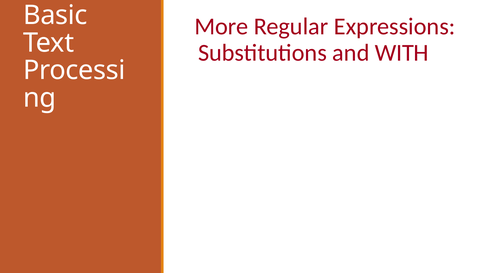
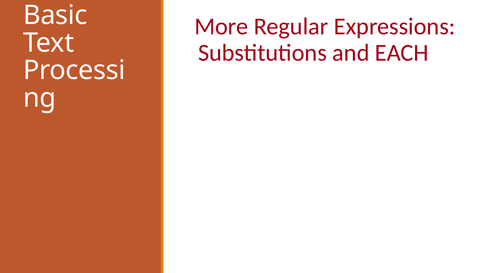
WITH: WITH -> EACH (402, 53)
